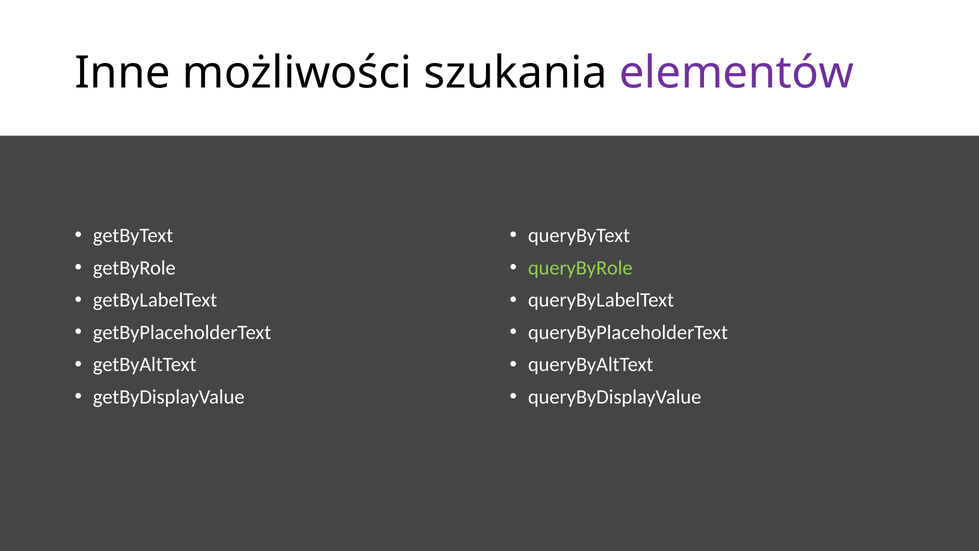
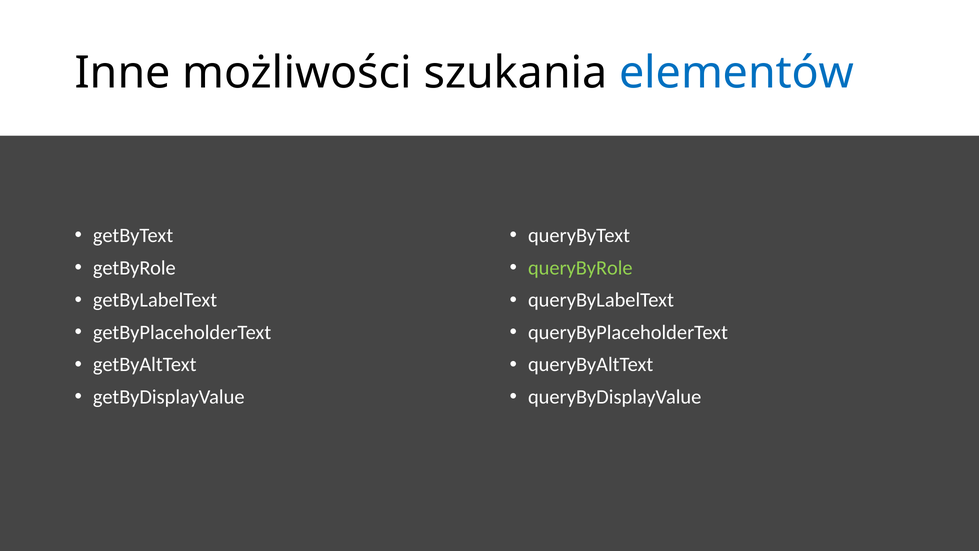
elementów colour: purple -> blue (737, 73)
